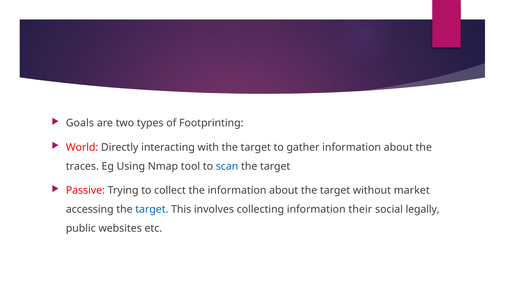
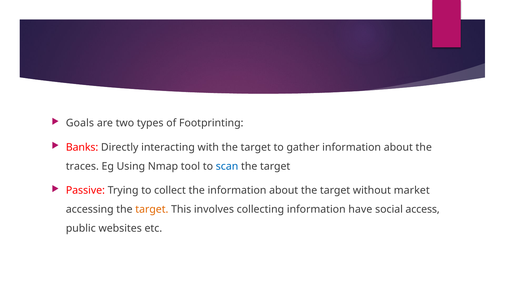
World: World -> Banks (82, 147)
target colour: blue -> orange (152, 210)
their: their -> have (360, 210)
legally: legally -> access (423, 210)
